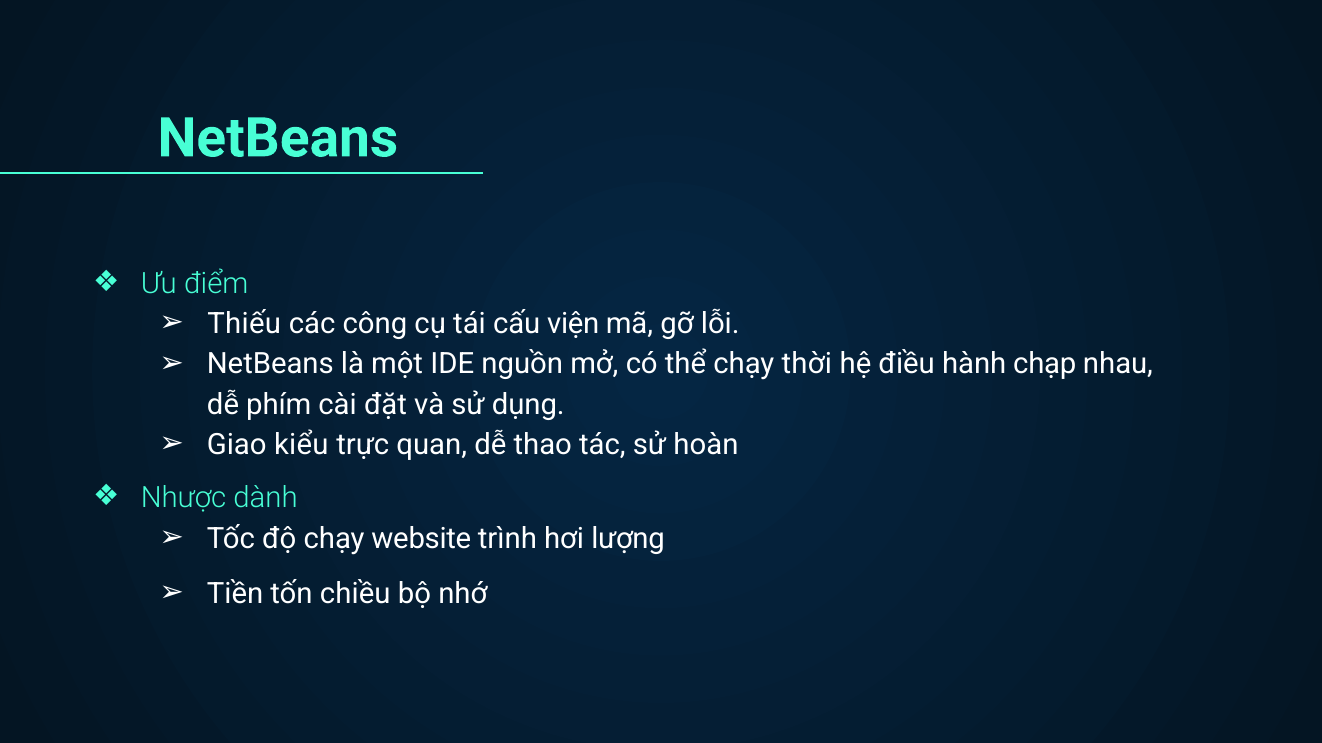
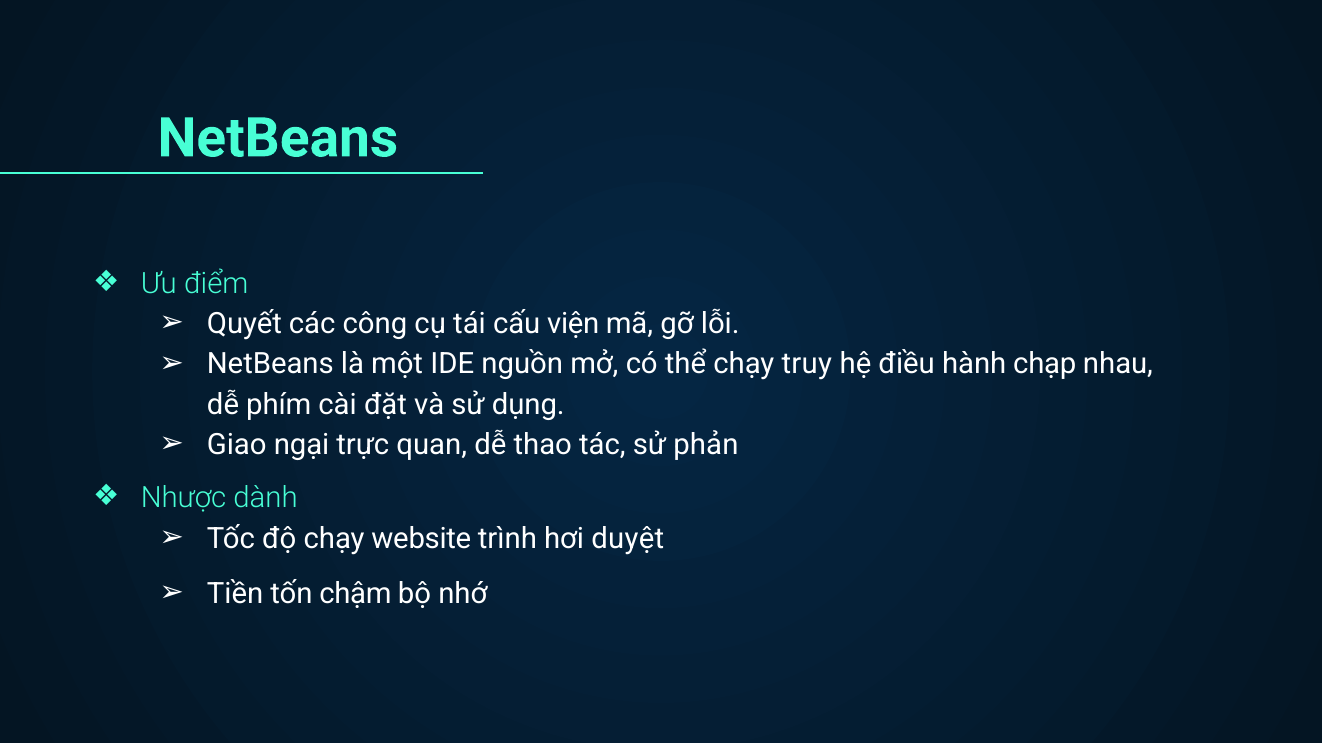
Thiếu: Thiếu -> Quyết (244, 324)
thời: thời -> truy (807, 365)
kiểu: kiểu -> ngại (302, 446)
hoàn: hoàn -> phản (706, 446)
lượng: lượng -> duyệt (628, 539)
chiều: chiều -> chậm (355, 594)
